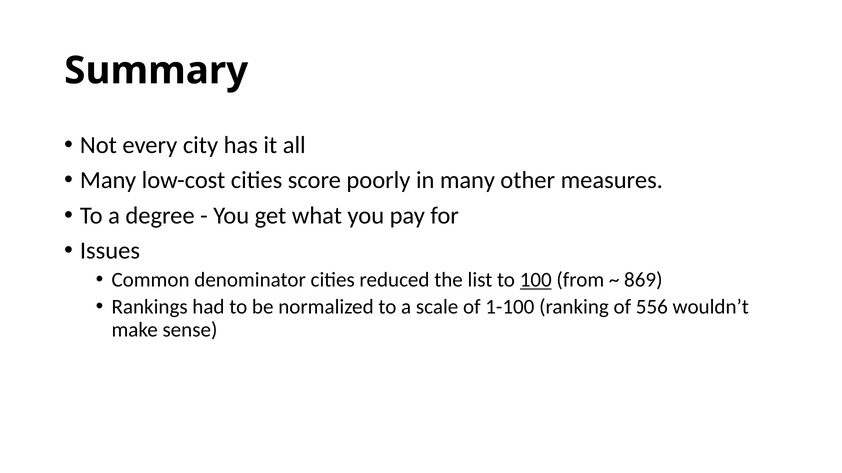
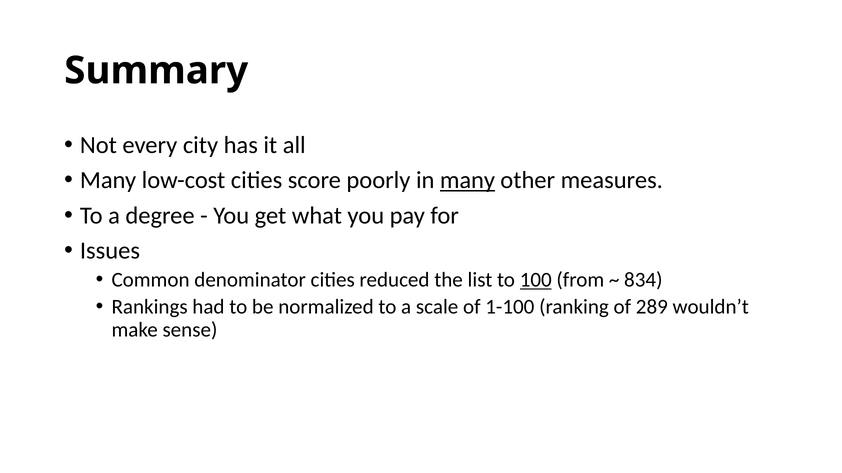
many underline: none -> present (467, 181)
869: 869 -> 834 (643, 280)
556: 556 -> 289 (652, 307)
